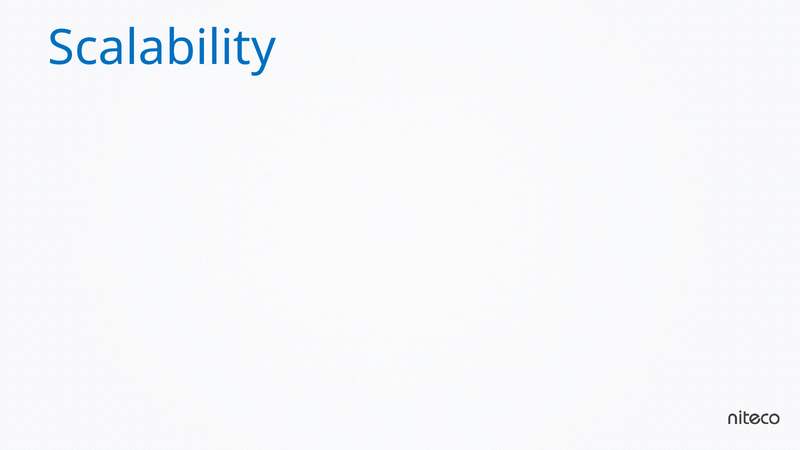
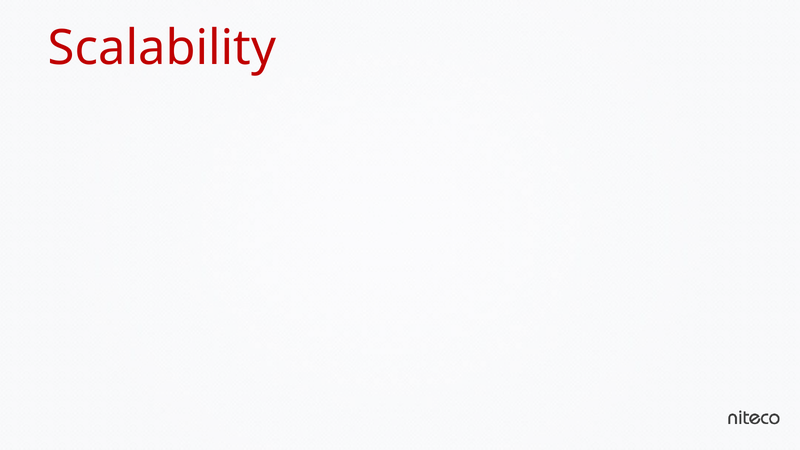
Scalability colour: blue -> red (162, 48)
